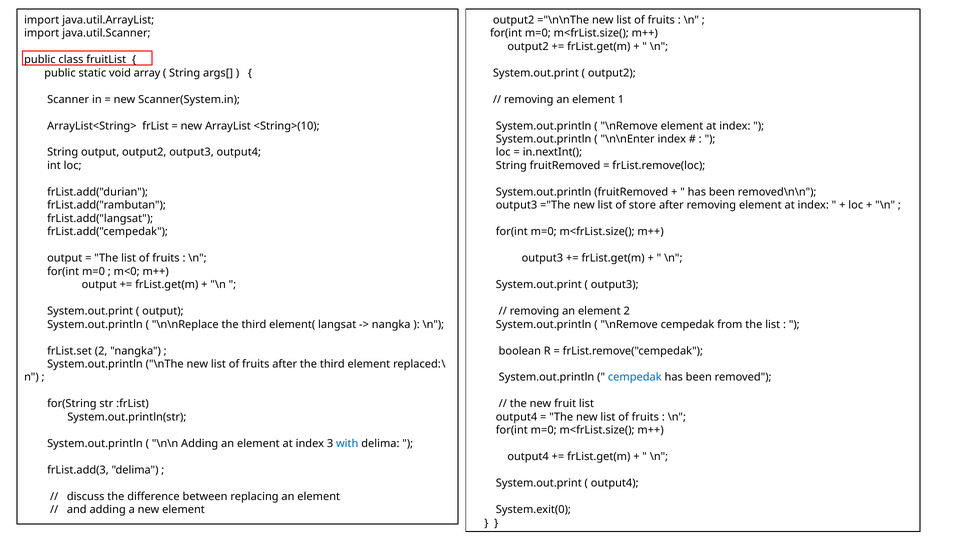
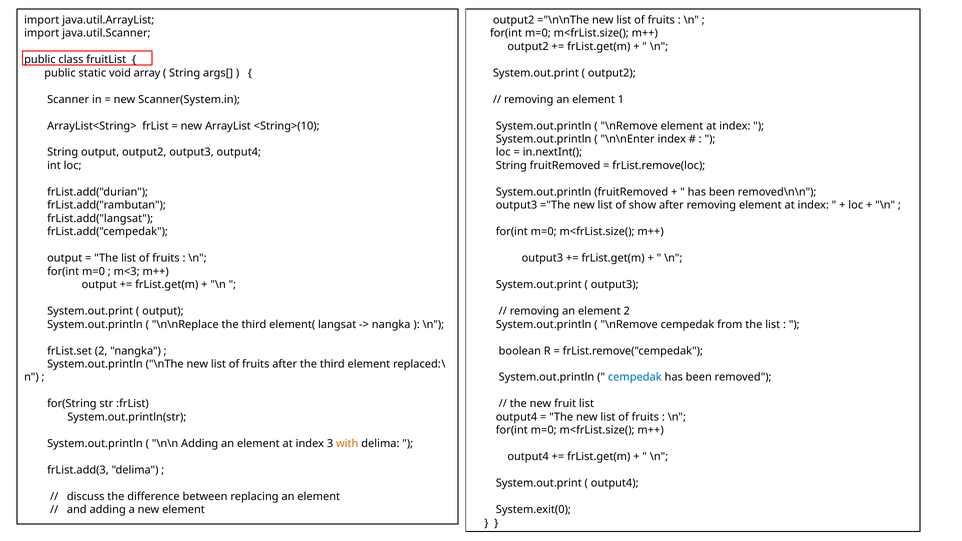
store: store -> show (642, 205)
m<0: m<0 -> m<3 (127, 272)
with colour: blue -> orange (347, 444)
